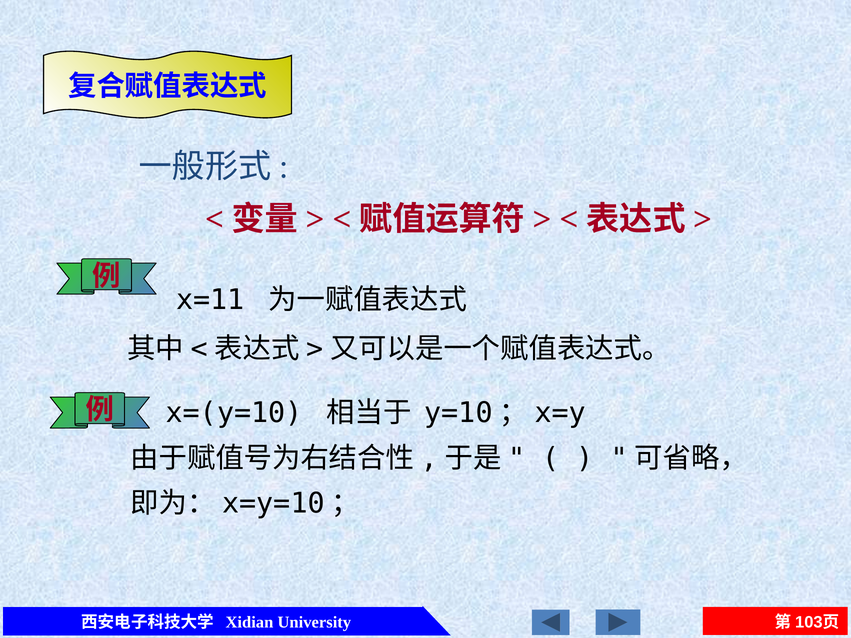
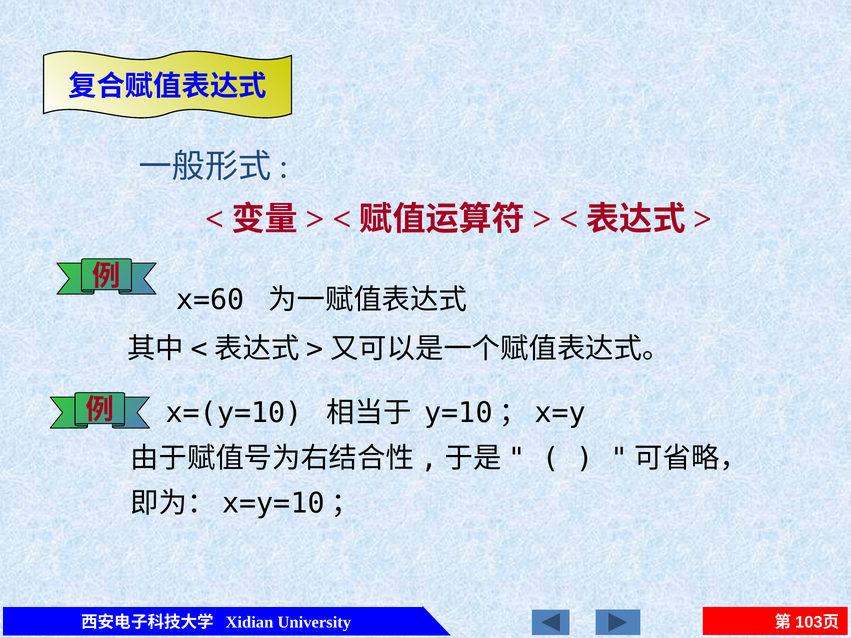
x=11: x=11 -> x=60 (210, 300)
